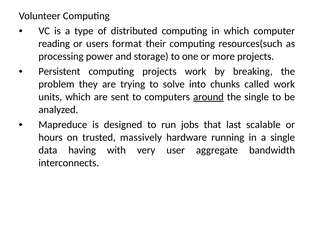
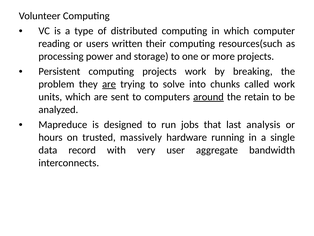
format: format -> written (127, 44)
are underline: none -> present (109, 84)
the single: single -> retain (257, 97)
scalable: scalable -> analysis (263, 124)
having: having -> record (82, 150)
